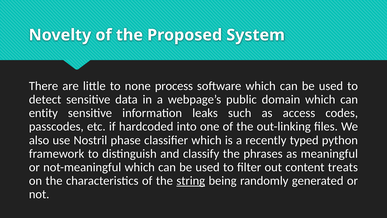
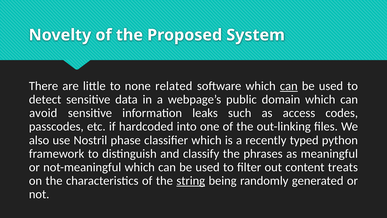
process: process -> related (174, 86)
can underline: none -> present (289, 86)
entity: entity -> avoid (43, 113)
